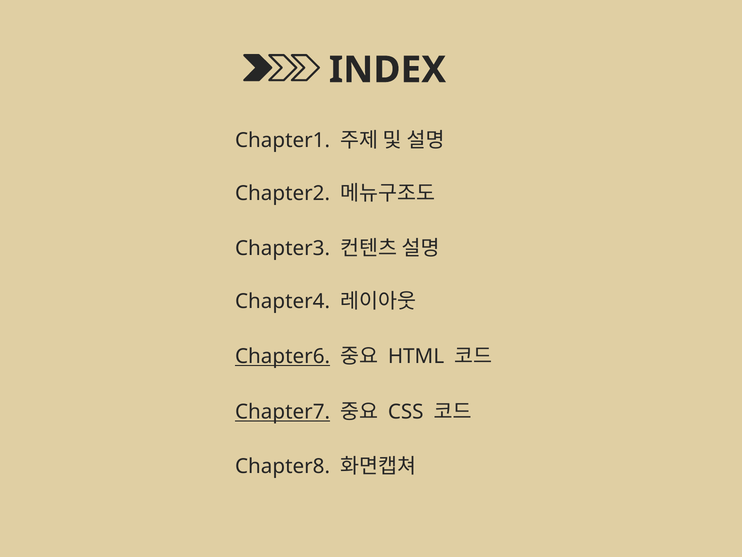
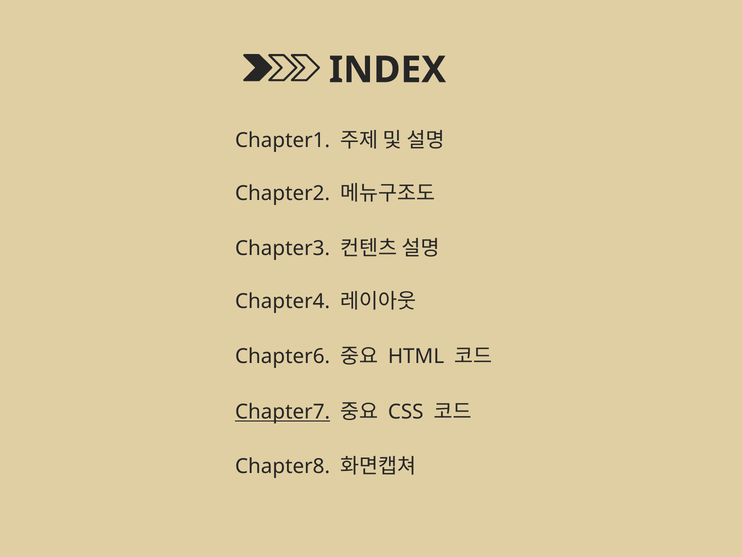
Chapter6 underline: present -> none (283, 356)
